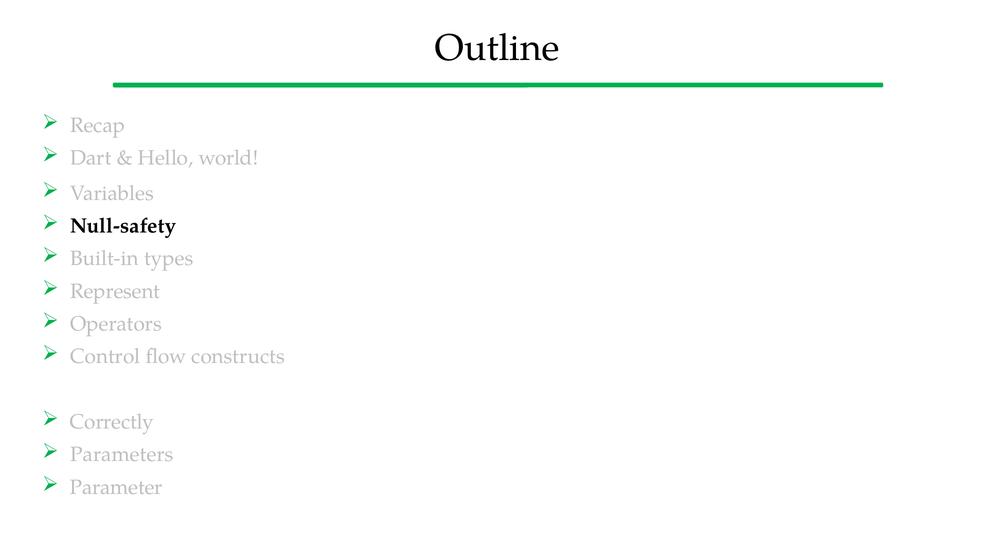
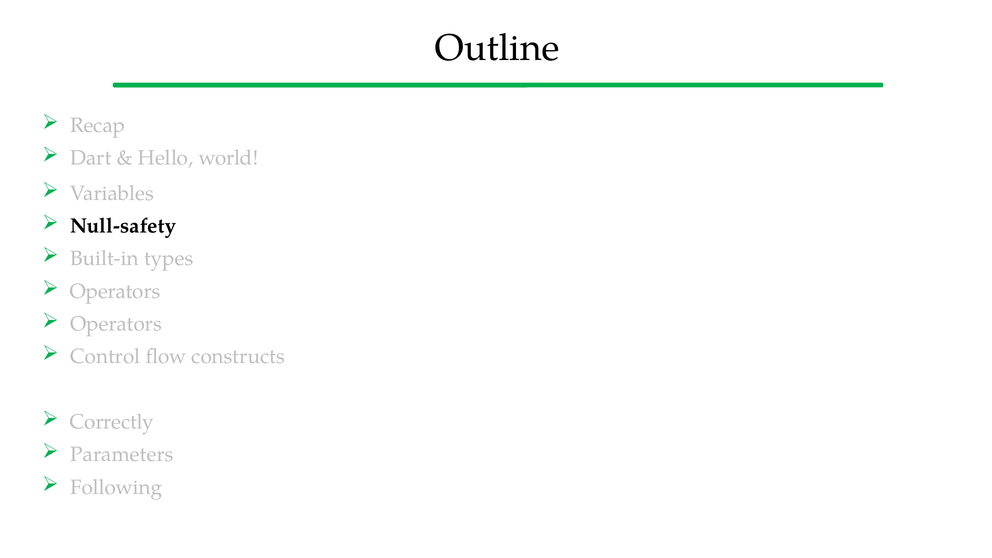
Represent: Represent -> Operators (115, 291)
Parameter: Parameter -> Following (116, 487)
